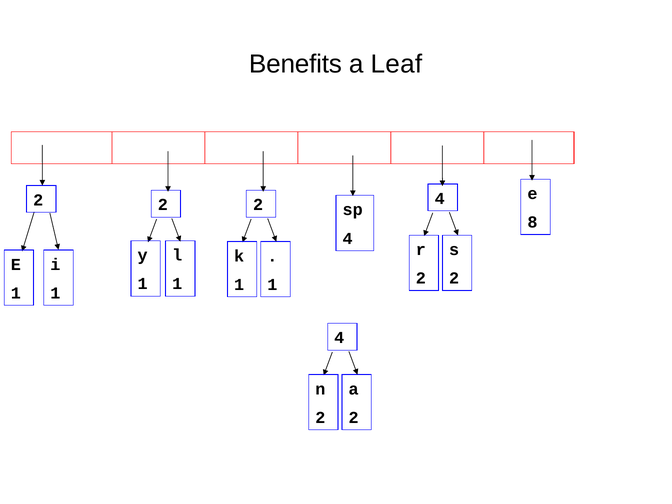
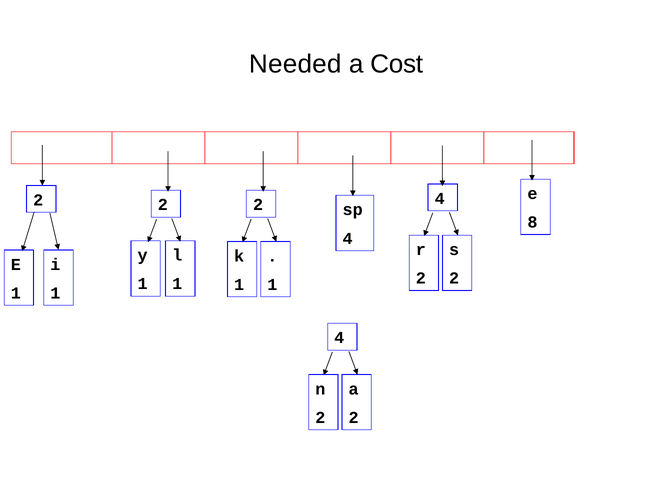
Benefits: Benefits -> Needed (295, 64)
Leaf: Leaf -> Cost (397, 64)
